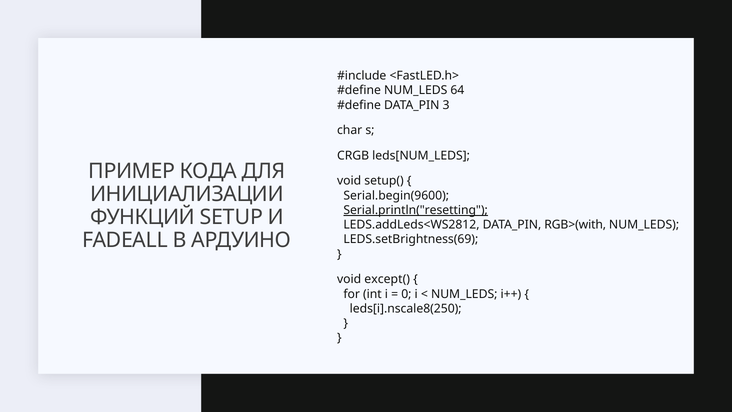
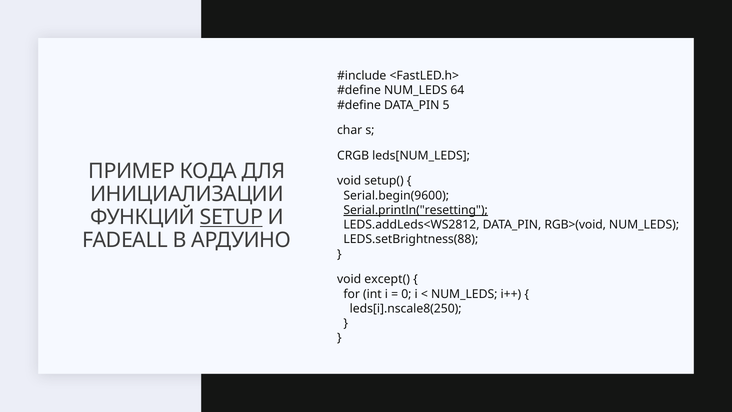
3: 3 -> 5 (446, 105)
SETUP underline: none -> present (231, 217)
RGB>(with: RGB>(with -> RGB>(void (575, 225)
LEDS.setBrightness(69: LEDS.setBrightness(69 -> LEDS.setBrightness(88 (411, 239)
